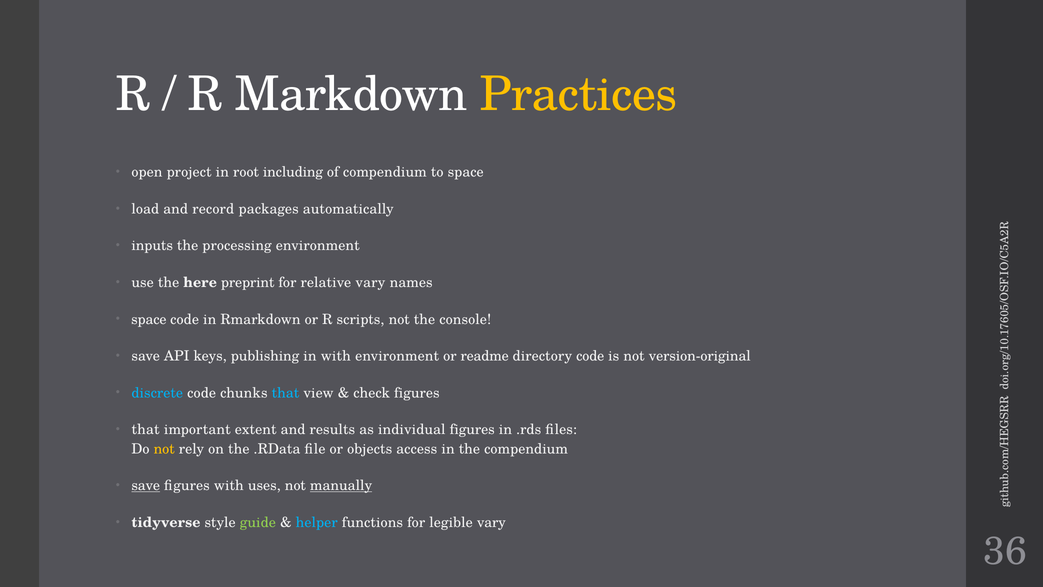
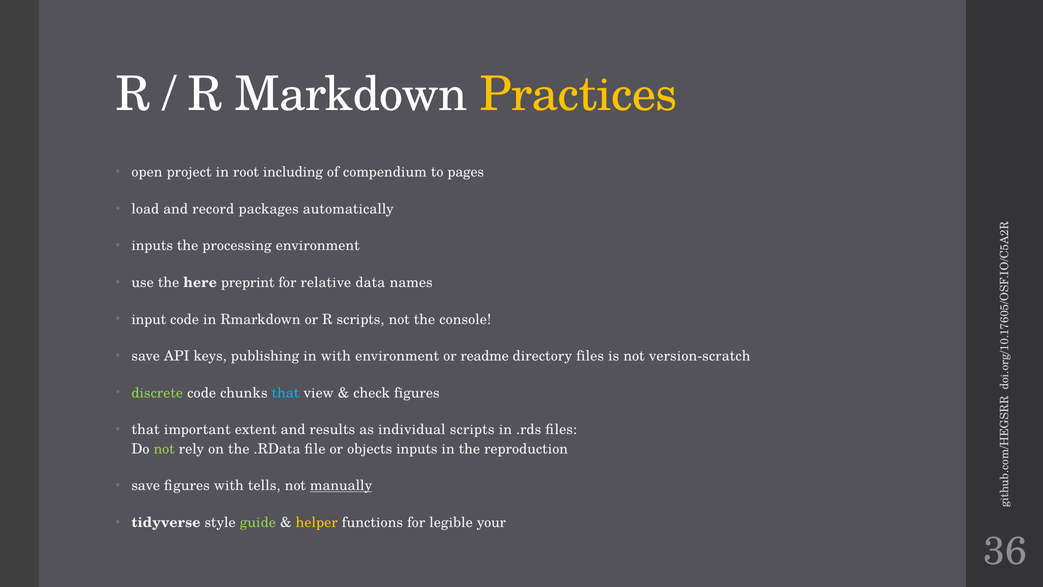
to space: space -> pages (466, 172)
relative vary: vary -> data (370, 282)
space: space -> input (149, 319)
directory code: code -> files (590, 356)
version-original: version-original -> version-scratch (700, 356)
discrete colour: light blue -> light green (157, 393)
individual figures: figures -> scripts (472, 429)
not colour: yellow -> light green (164, 449)
objects access: access -> inputs (417, 449)
the compendium: compendium -> reproduction (526, 449)
save underline: present -> none (146, 485)
uses: uses -> tells (264, 485)
helper colour: light blue -> yellow (317, 522)
legible vary: vary -> your (491, 522)
